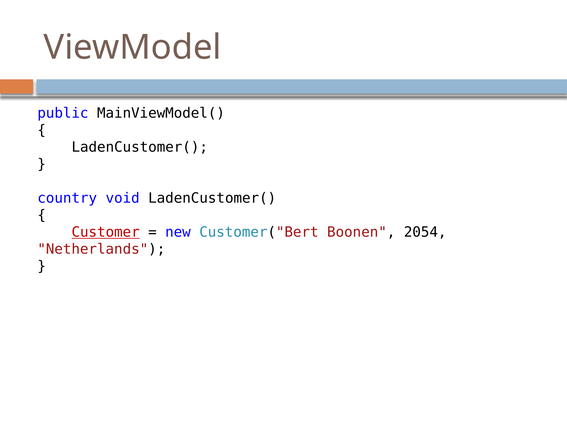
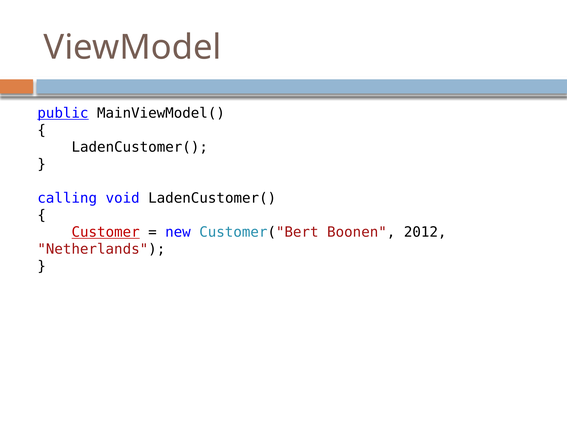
public underline: none -> present (63, 113)
country: country -> calling (67, 198)
2054: 2054 -> 2012 (425, 232)
